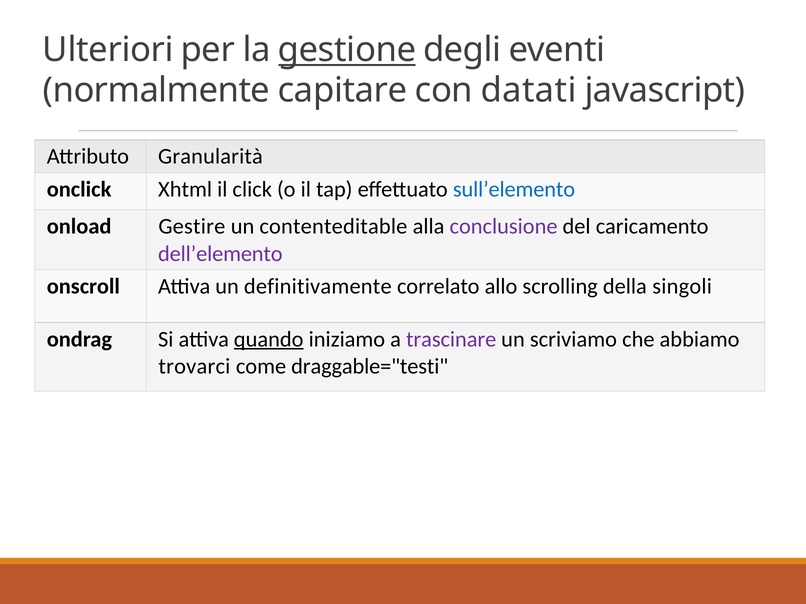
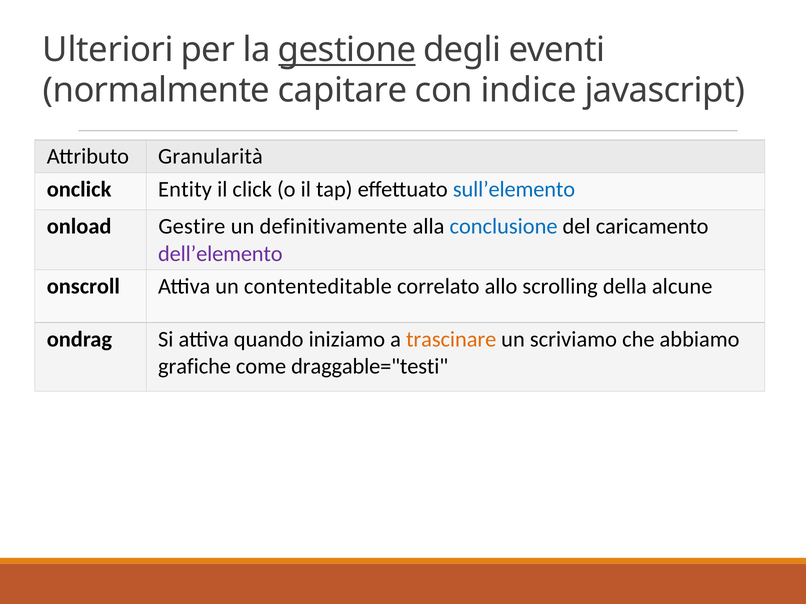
datati: datati -> indice (529, 90)
Xhtml: Xhtml -> Entity (185, 189)
contenteditable: contenteditable -> definitivamente (333, 226)
conclusione colour: purple -> blue (504, 226)
definitivamente: definitivamente -> contenteditable (318, 287)
singoli: singoli -> alcune (682, 287)
quando underline: present -> none (269, 339)
trascinare colour: purple -> orange (451, 339)
trovarci: trovarci -> grafiche (195, 367)
